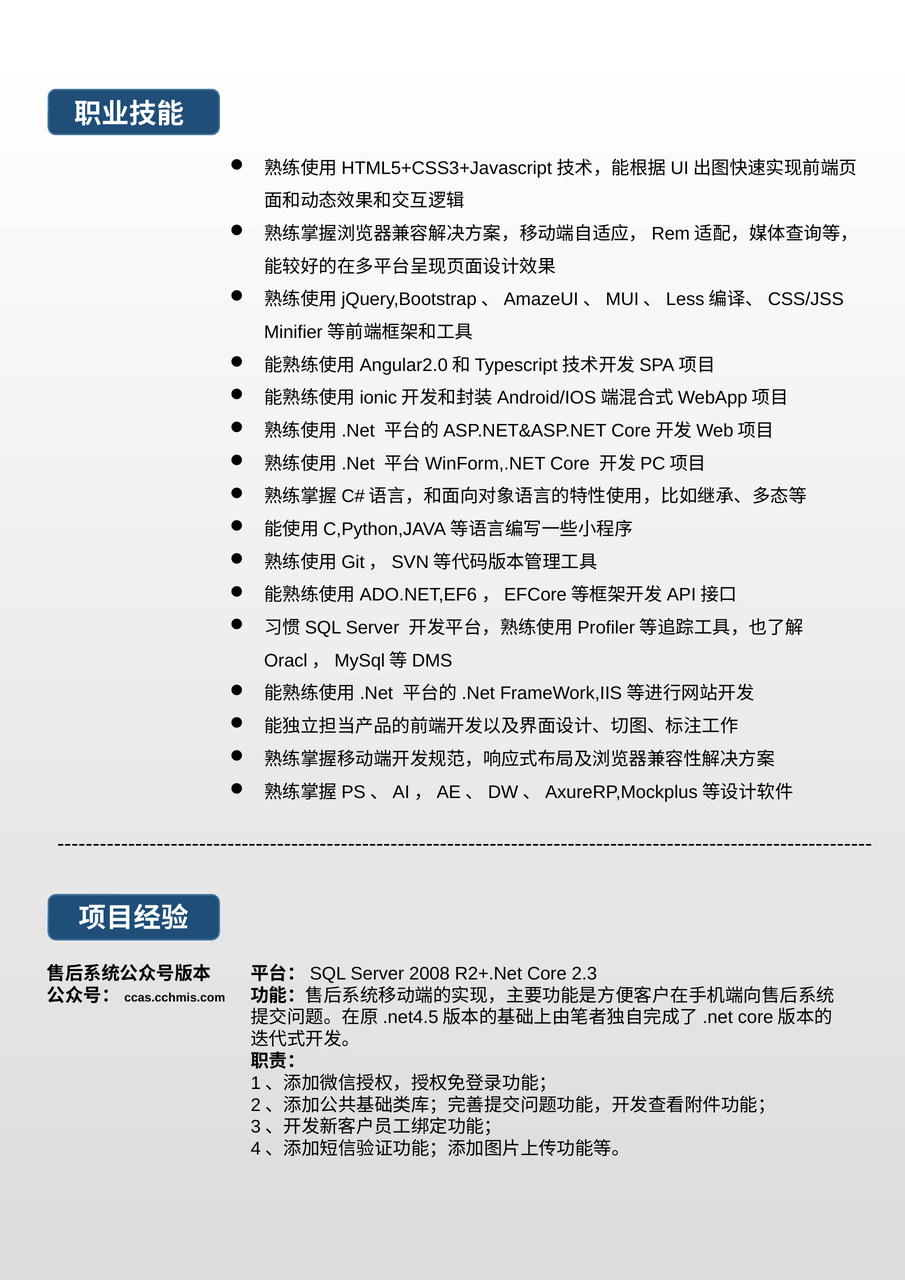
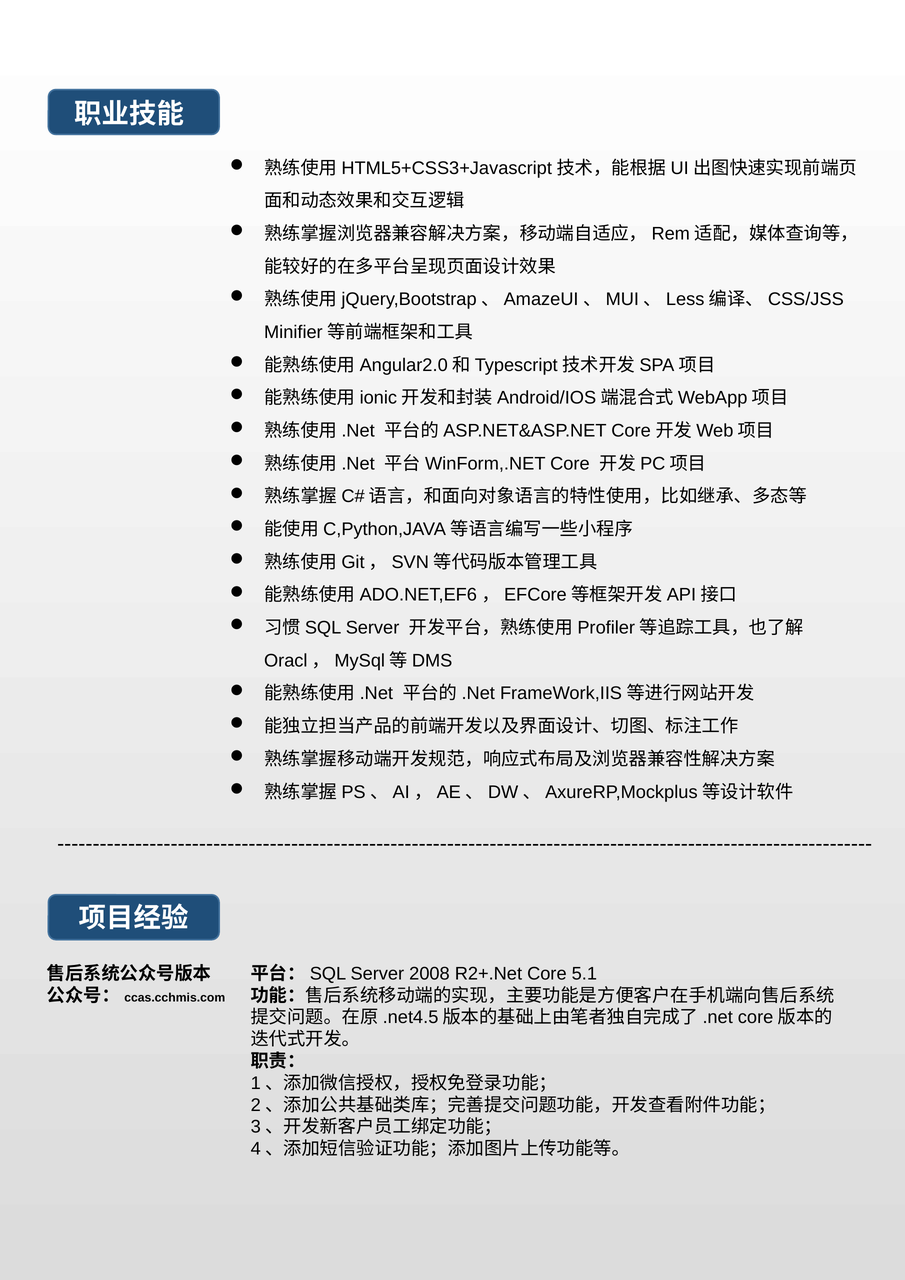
2.3: 2.3 -> 5.1 (584, 974)
